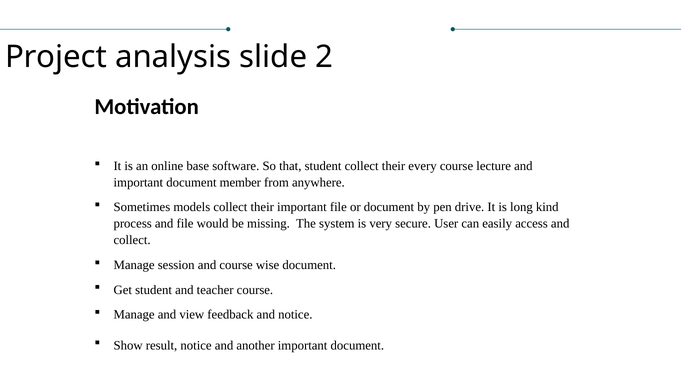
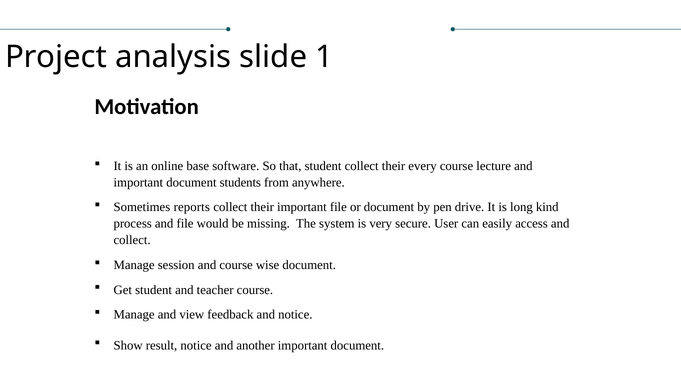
2: 2 -> 1 (324, 57)
member: member -> students (240, 182)
models: models -> reports (192, 207)
